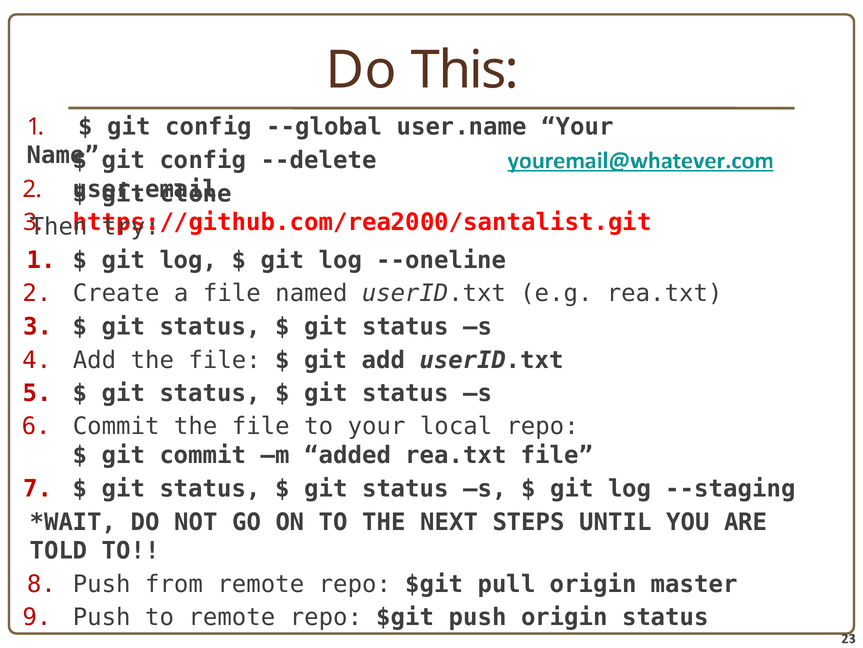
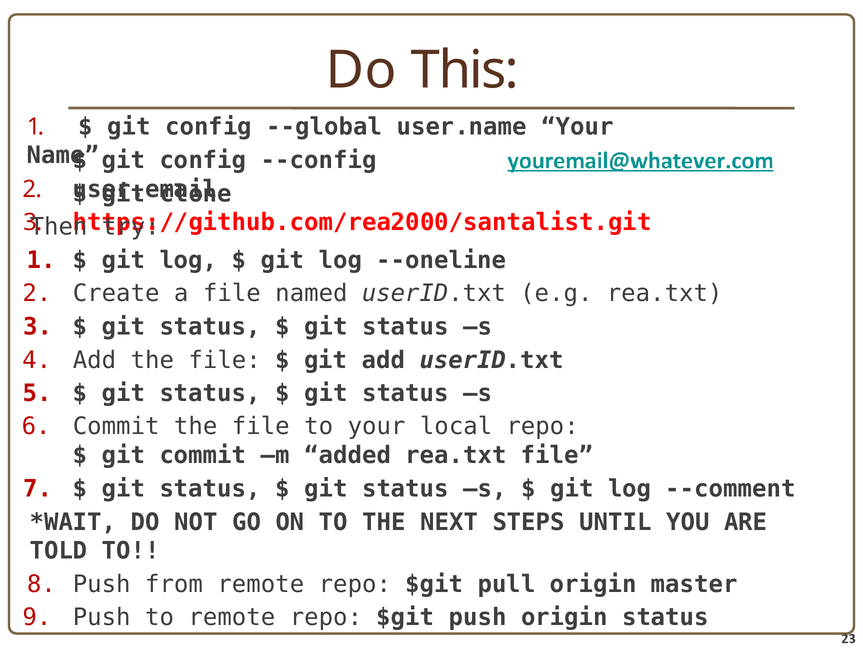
--delete: --delete -> --config (319, 160)
--staging: --staging -> --comment (731, 488)
